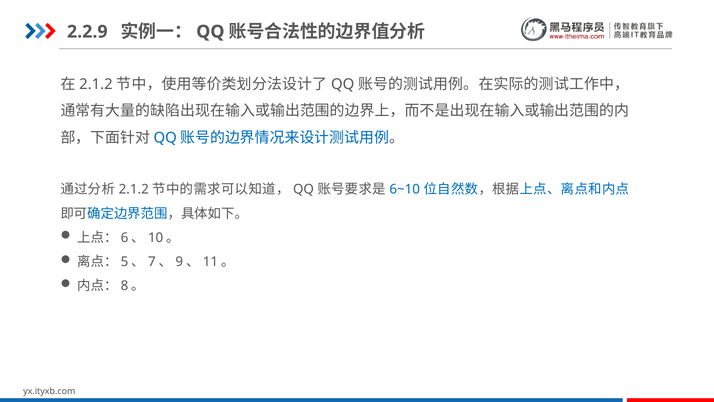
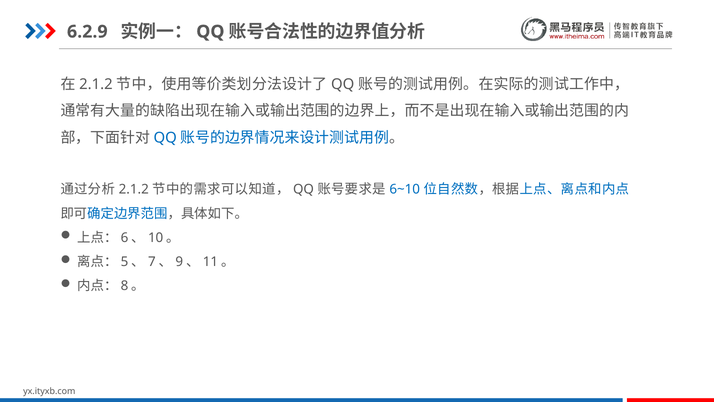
2.2.9: 2.2.9 -> 6.2.9 (87, 32)
